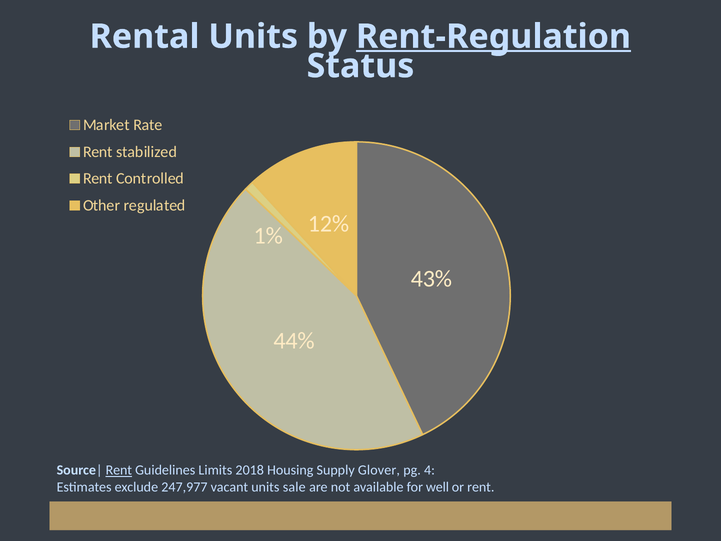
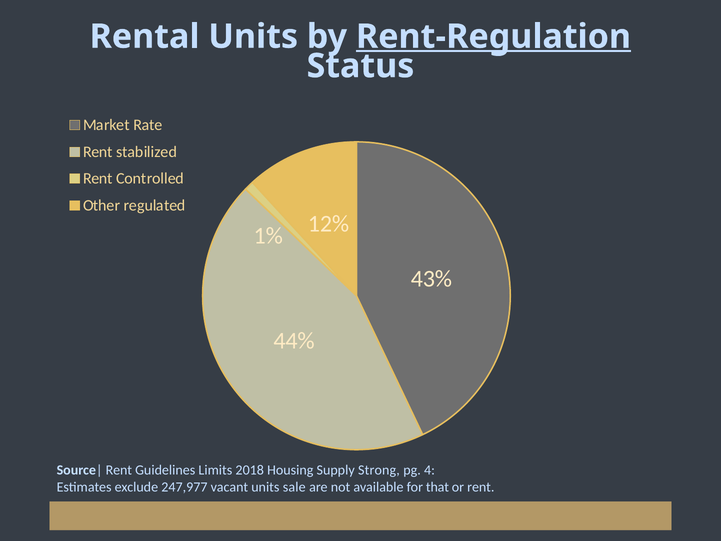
Rent underline: present -> none (119, 470)
Glover: Glover -> Strong (379, 470)
well: well -> that (437, 487)
